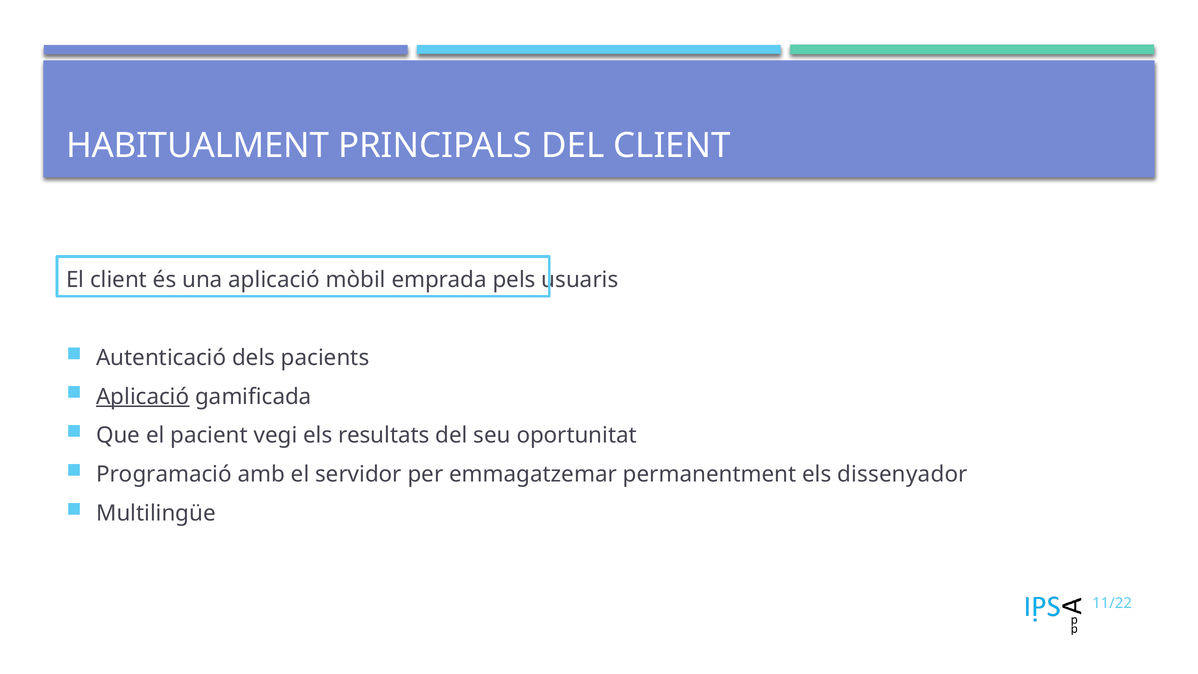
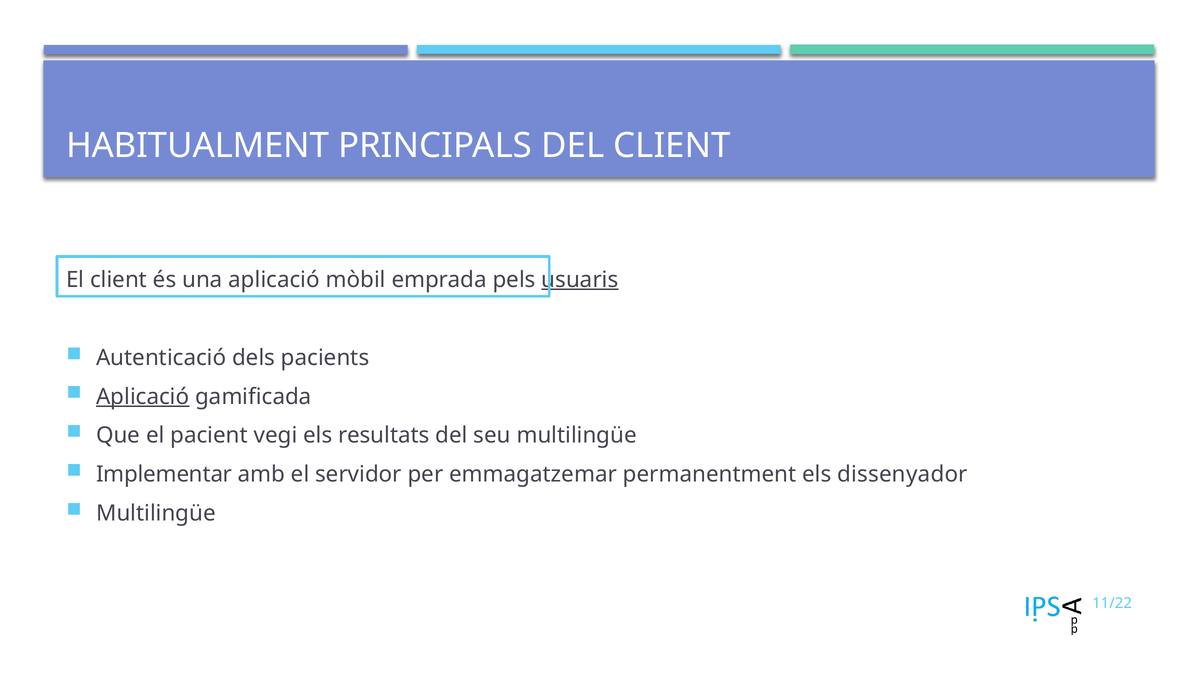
usuaris underline: none -> present (580, 280)
seu oportunitat: oportunitat -> multilingüe (577, 435)
Programació: Programació -> Implementar (164, 474)
